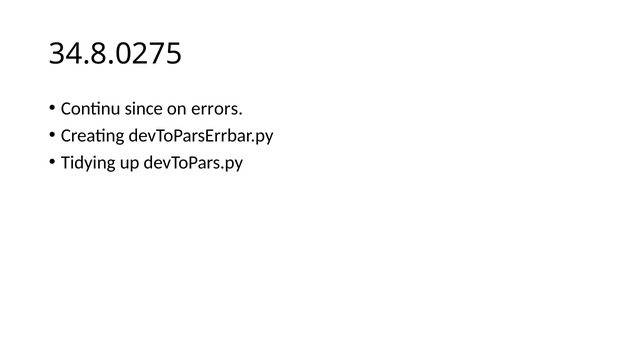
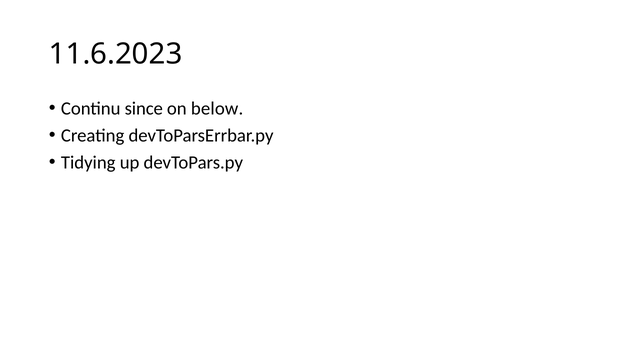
34.8.0275: 34.8.0275 -> 11.6.2023 (116, 54)
errors: errors -> below (217, 109)
